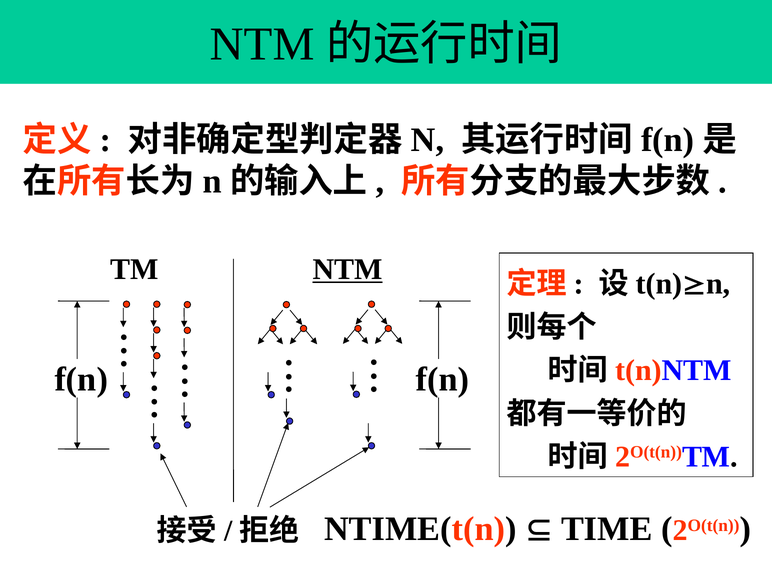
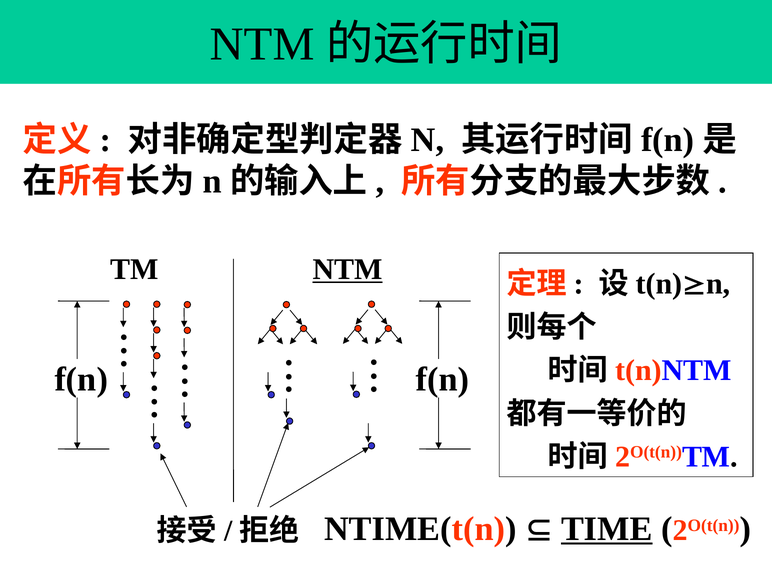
TIME underline: none -> present (607, 529)
